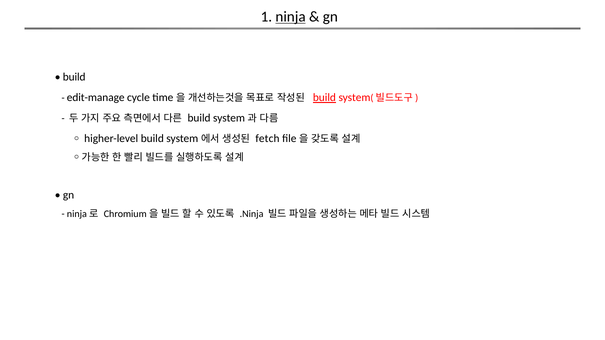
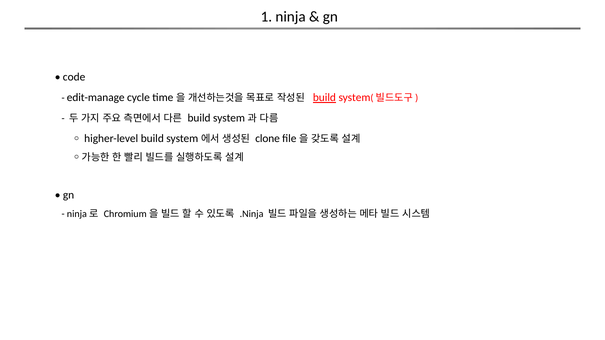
ninja underline: present -> none (291, 17)
build: build -> code (74, 77)
fetch: fetch -> clone (268, 139)
